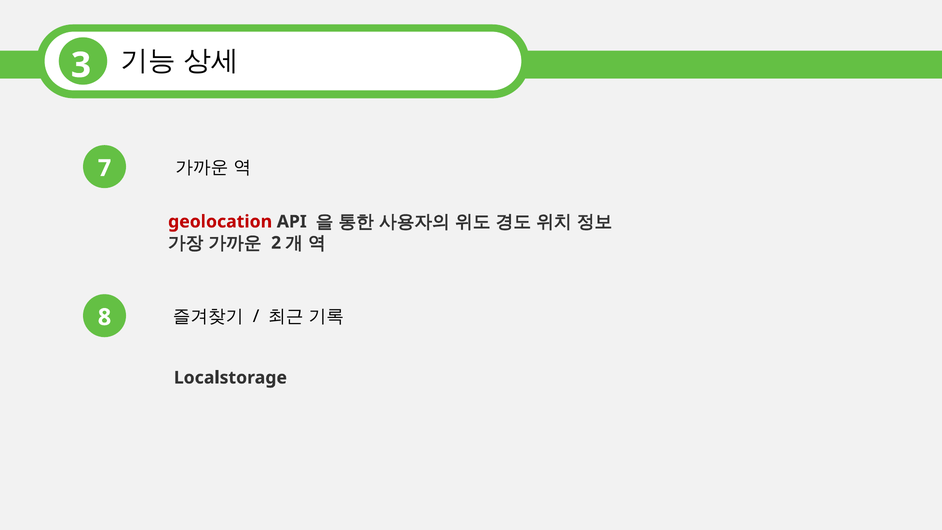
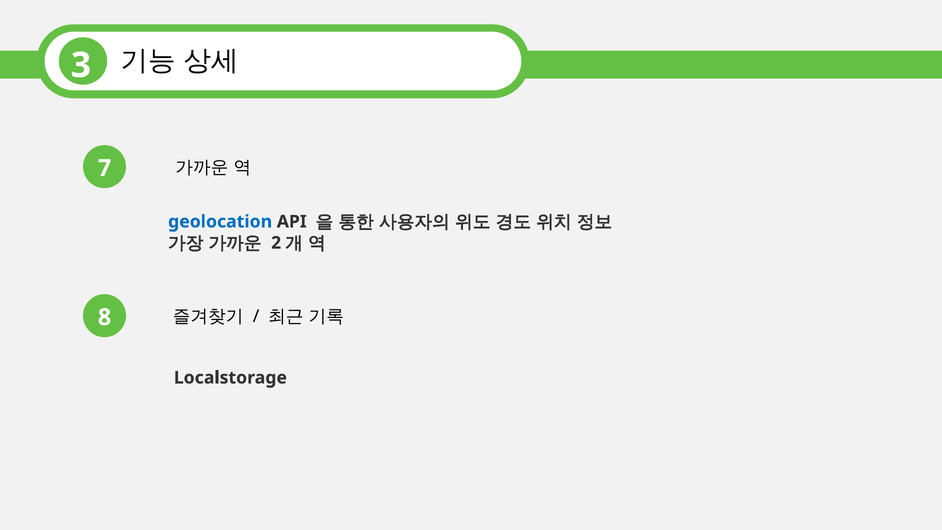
geolocation colour: red -> blue (220, 222)
